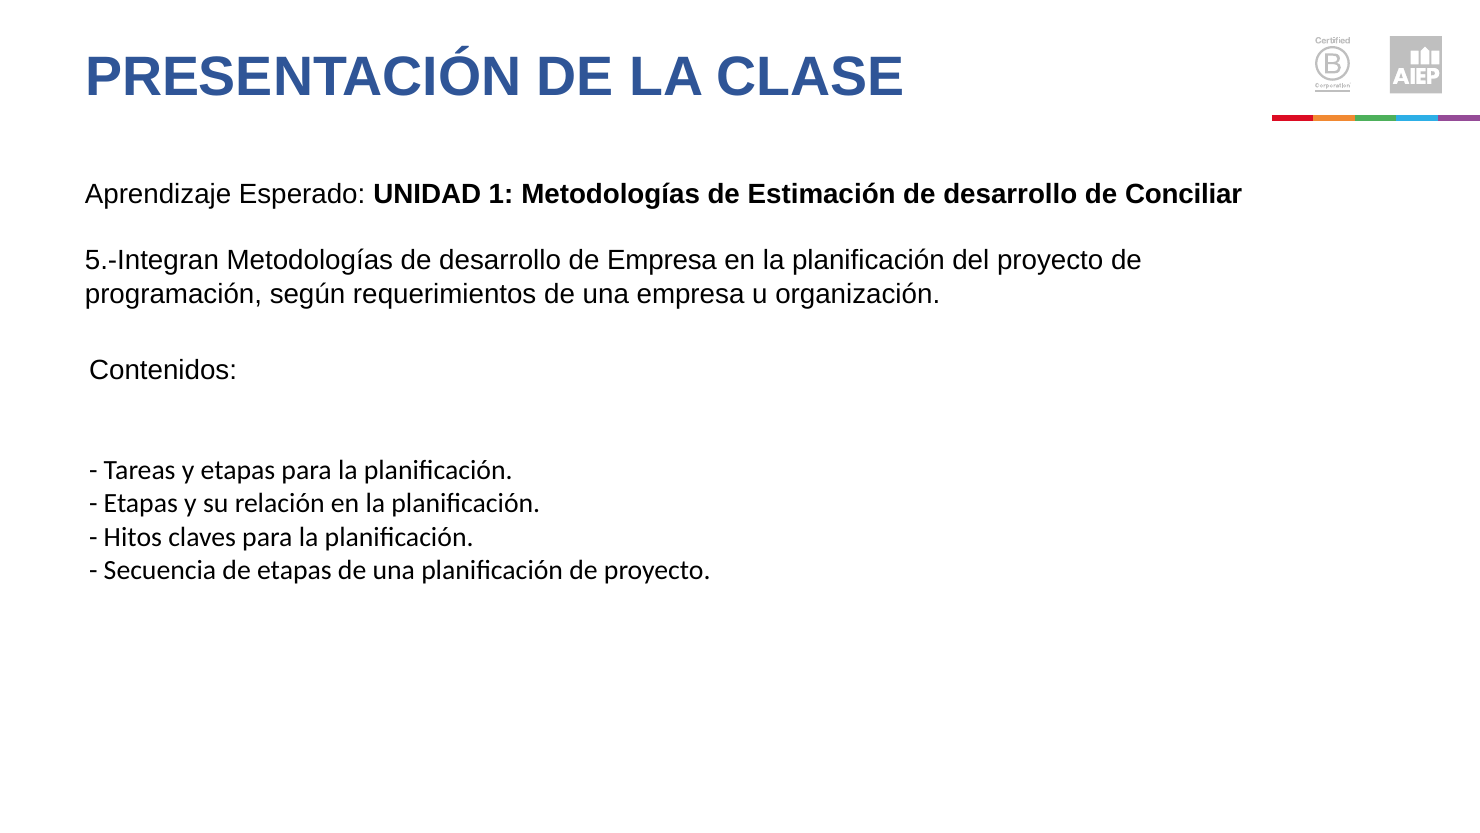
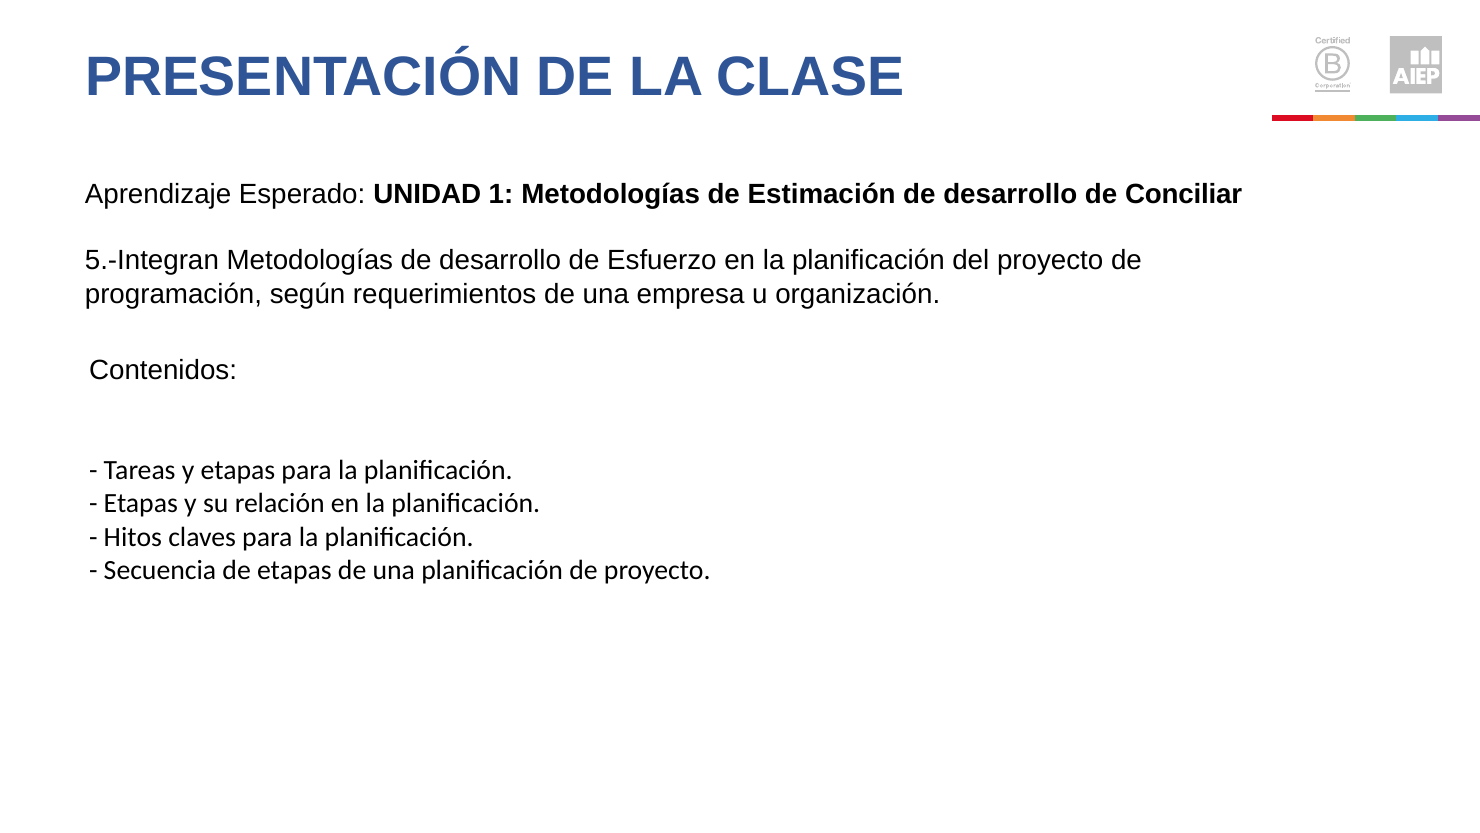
de Empresa: Empresa -> Esfuerzo (662, 260)
